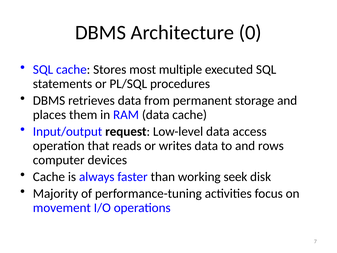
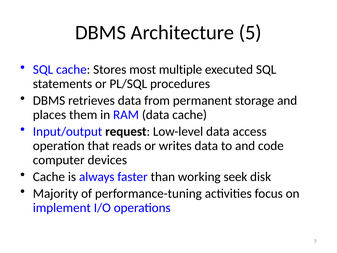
0: 0 -> 5 (250, 33)
rows: rows -> code (271, 146)
movement: movement -> implement (62, 208)
